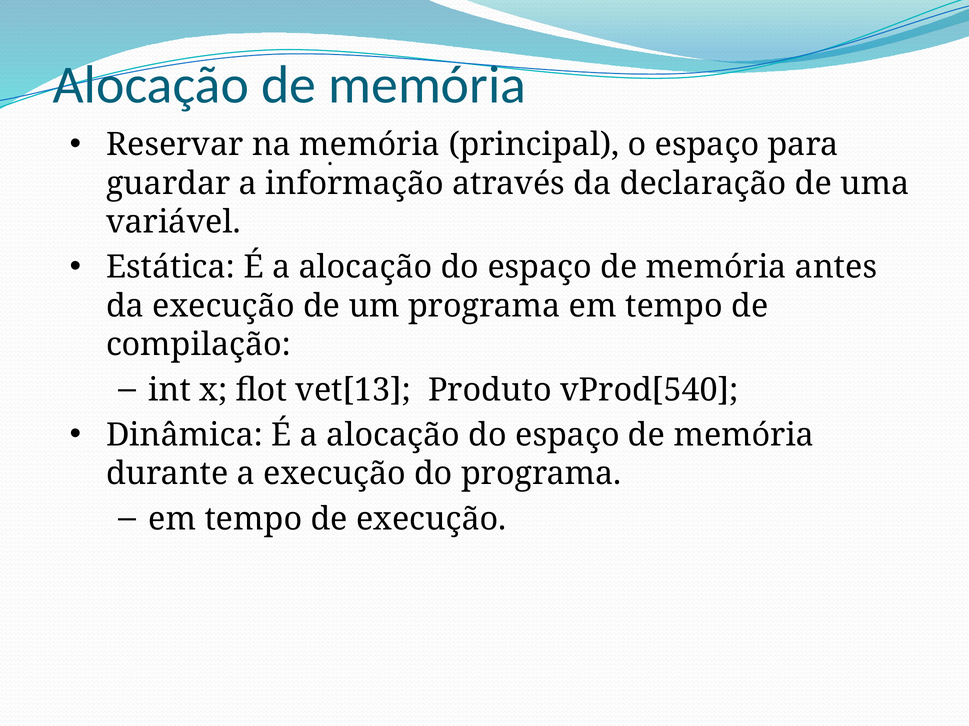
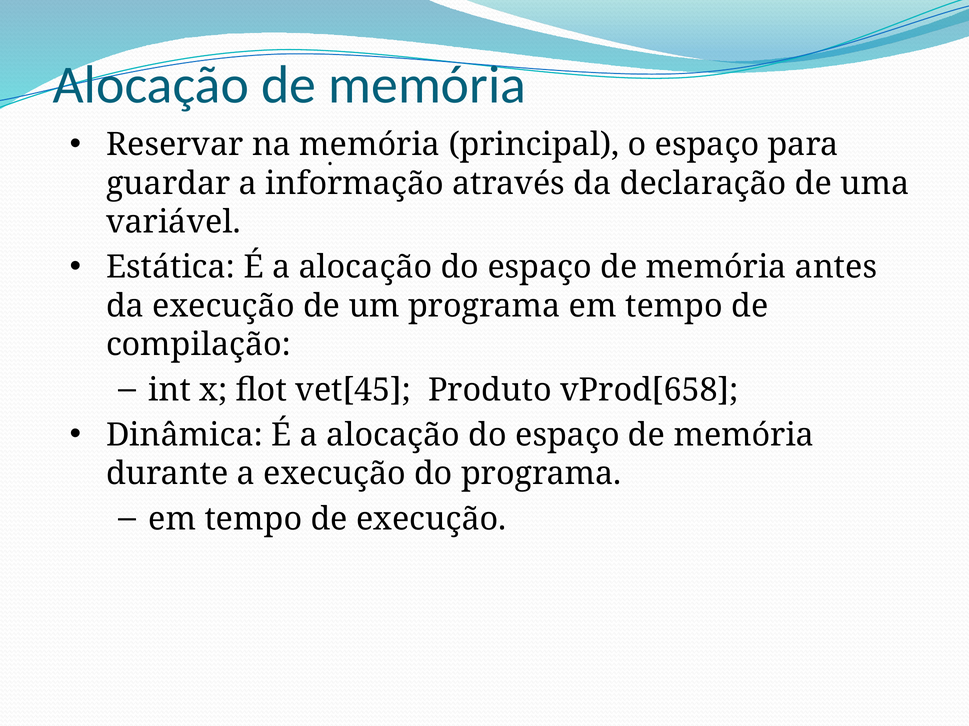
vet[13: vet[13 -> vet[45 (353, 390)
vProd[540: vProd[540 -> vProd[658 (649, 390)
